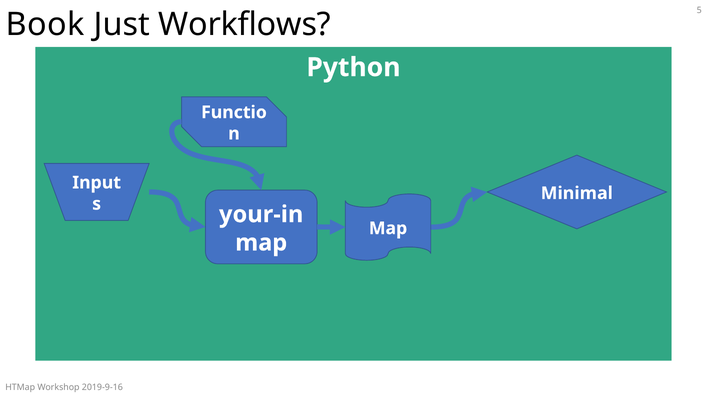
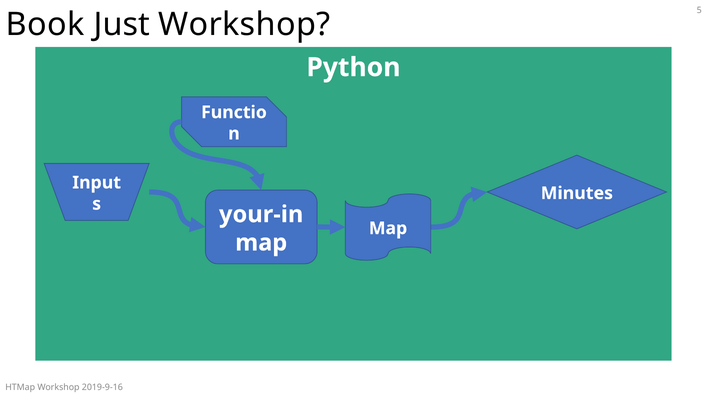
Just Workflows: Workflows -> Workshop (244, 25)
Minimal: Minimal -> Minutes (577, 193)
